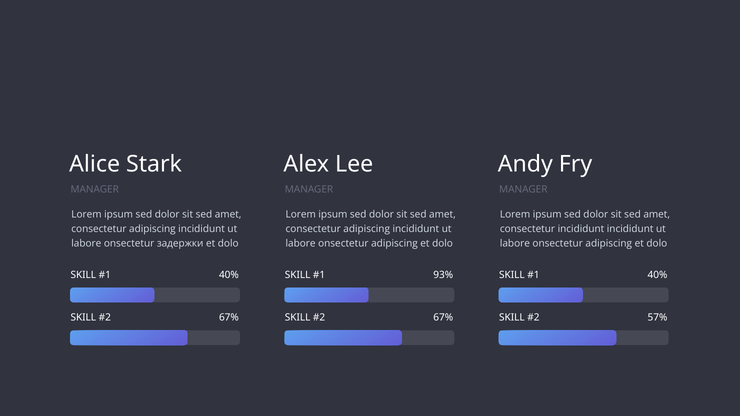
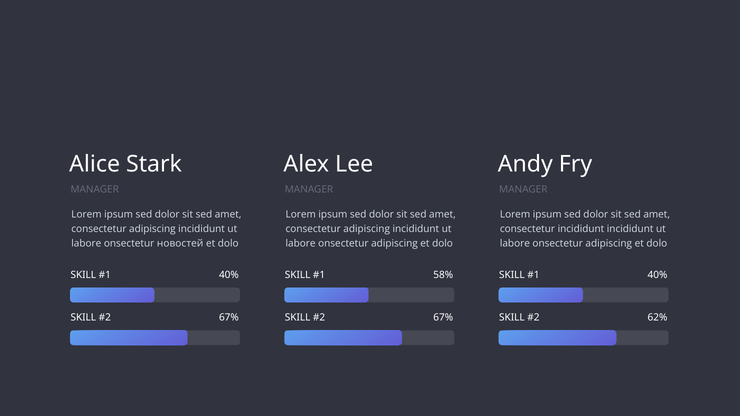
задержки: задержки -> новостей (180, 243)
93%: 93% -> 58% (443, 275)
57%: 57% -> 62% (657, 318)
